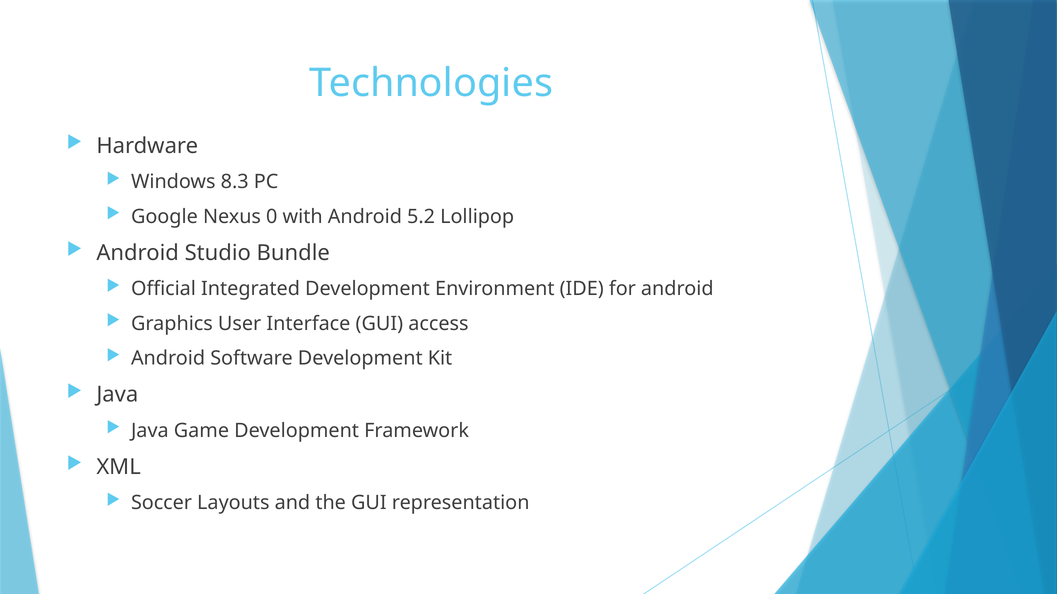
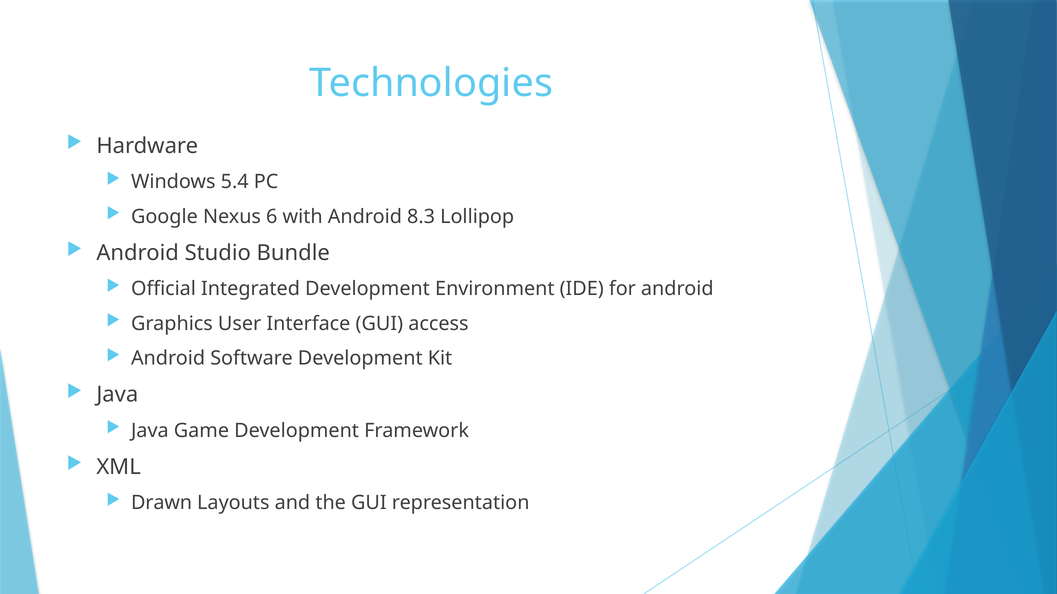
8.3: 8.3 -> 5.4 (235, 182)
0: 0 -> 6 (272, 217)
5.2: 5.2 -> 8.3 (421, 217)
Soccer: Soccer -> Drawn (162, 503)
